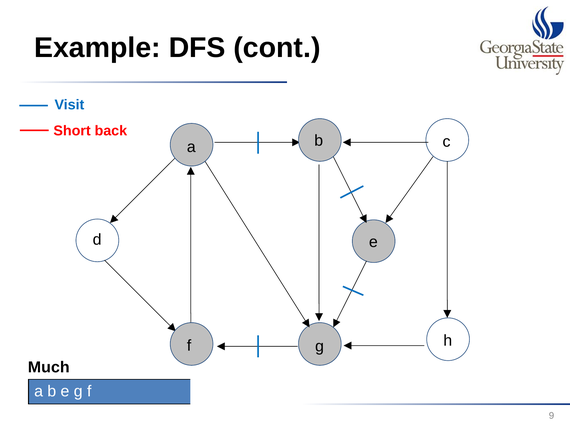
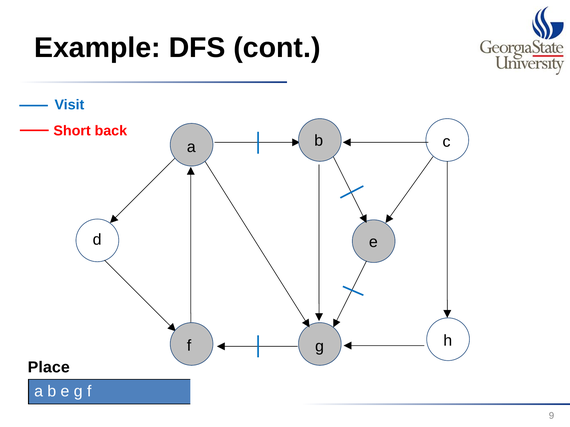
Much: Much -> Place (49, 368)
